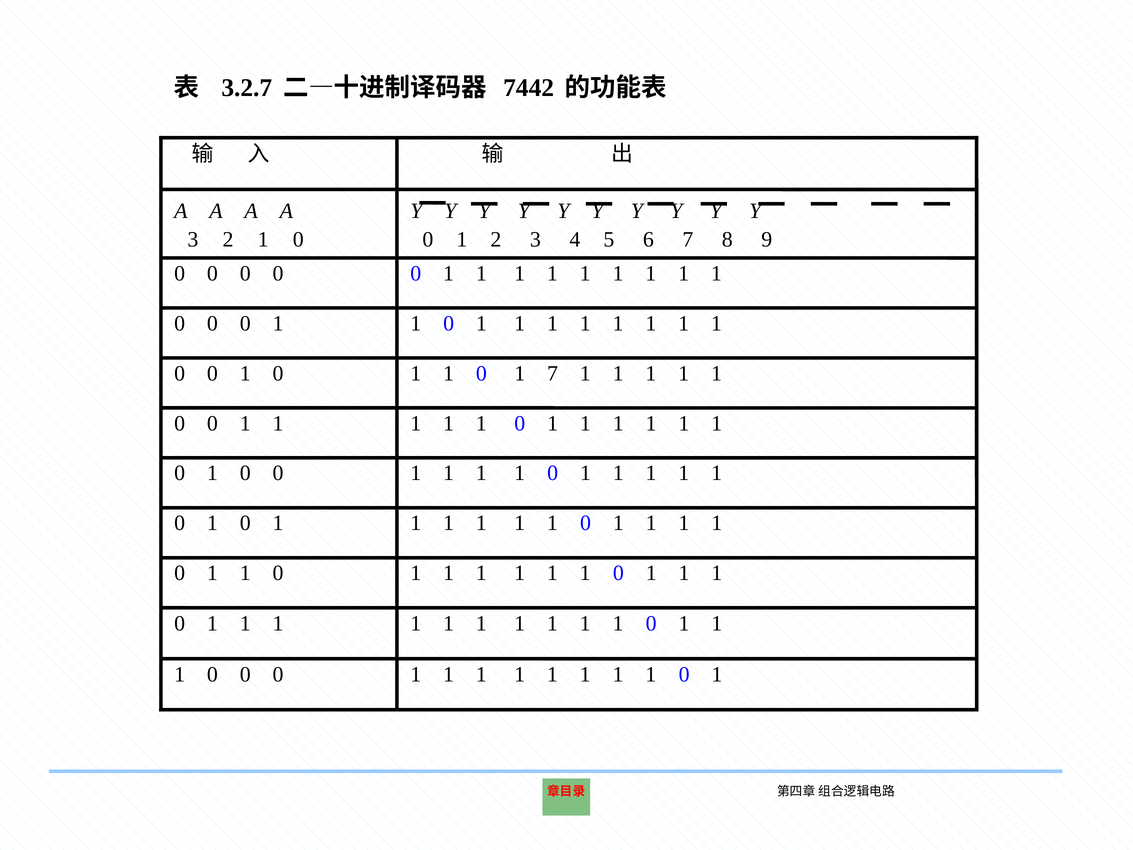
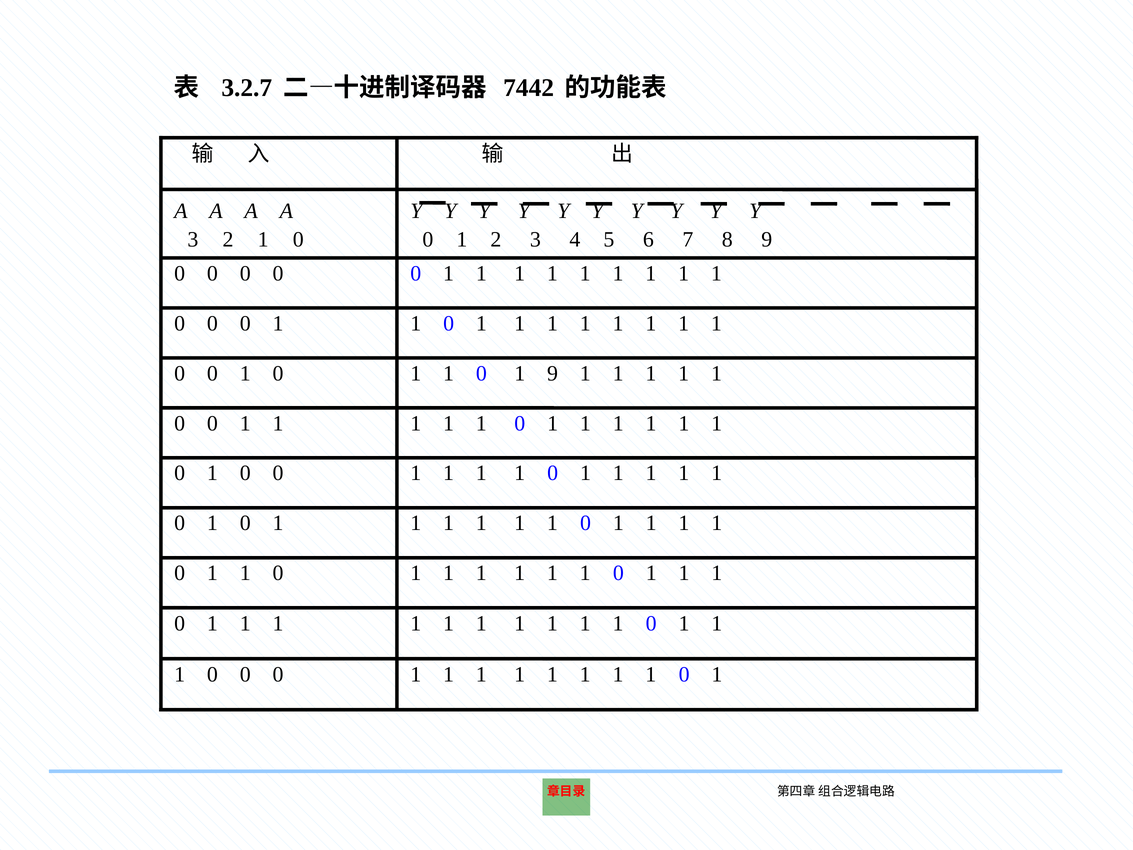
1 7: 7 -> 9 (553, 373)
